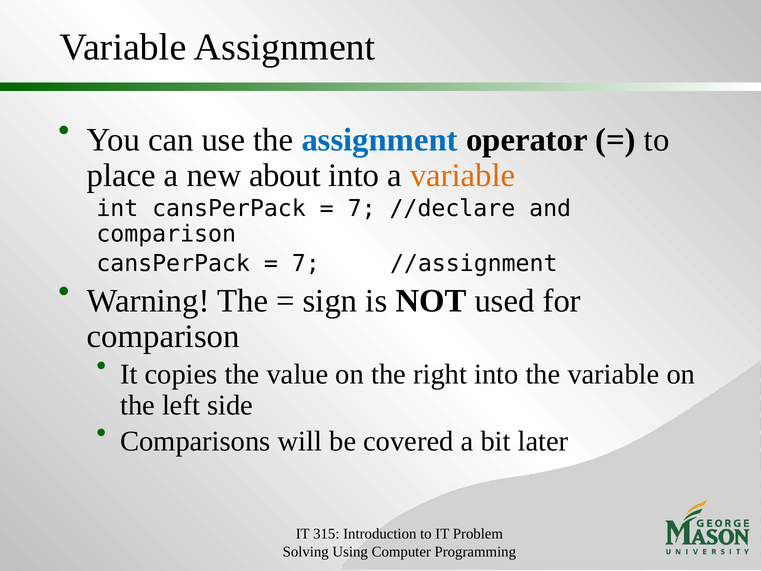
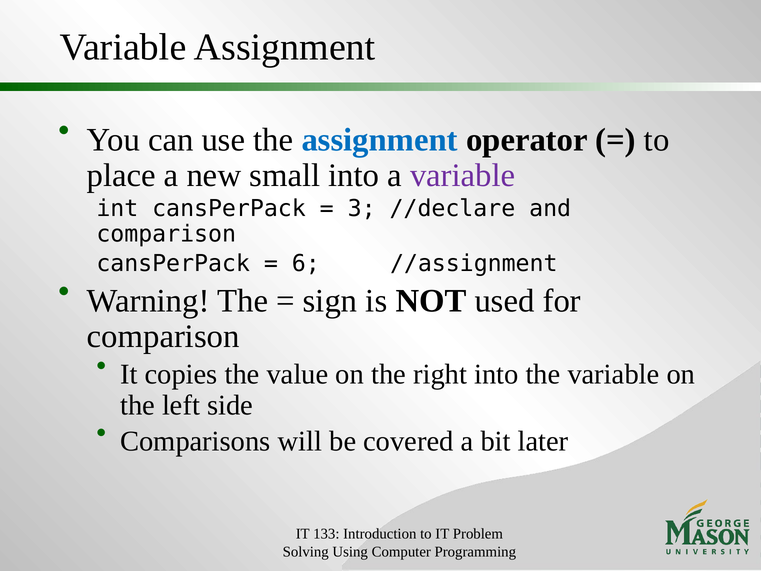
about: about -> small (285, 175)
variable colour: orange -> purple (463, 175)
7: 7 -> 3 (362, 209)
7: 7 -> 6 (306, 263)
315: 315 -> 133 (326, 534)
